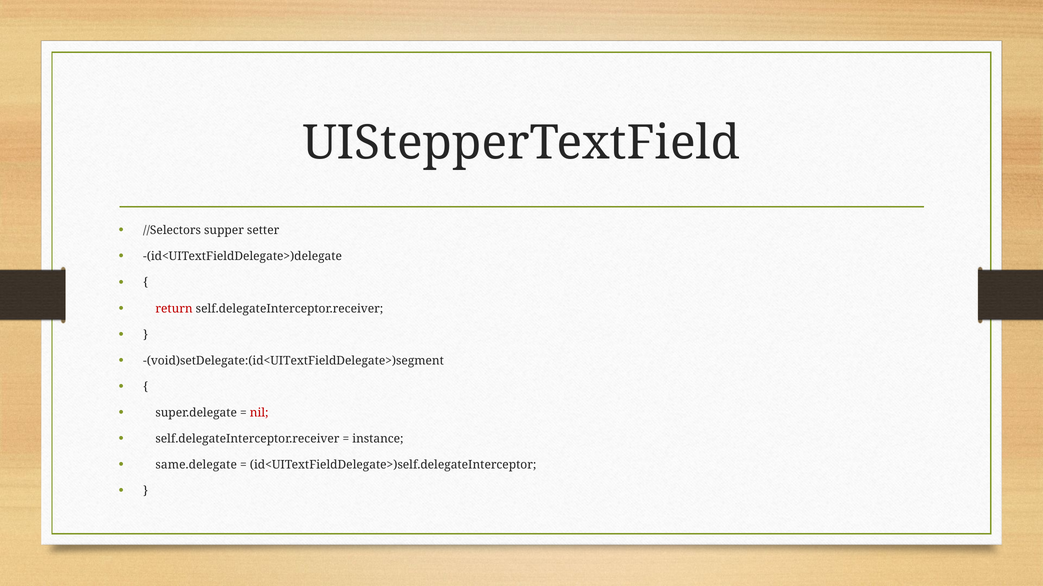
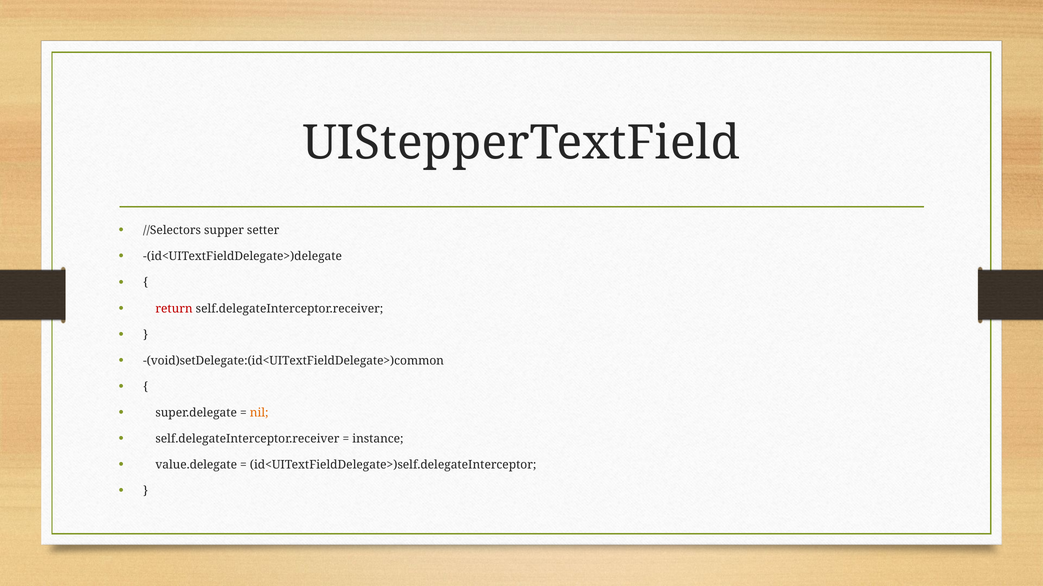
-(void)setDelegate:(id<UITextFieldDelegate>)segment: -(void)setDelegate:(id<UITextFieldDelegate>)segment -> -(void)setDelegate:(id<UITextFieldDelegate>)common (294, 361)
nil colour: red -> orange (259, 413)
same.delegate: same.delegate -> value.delegate (196, 465)
